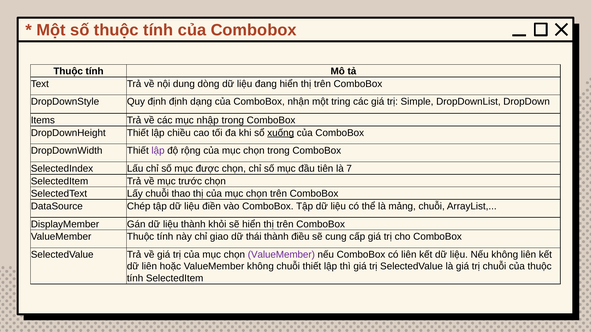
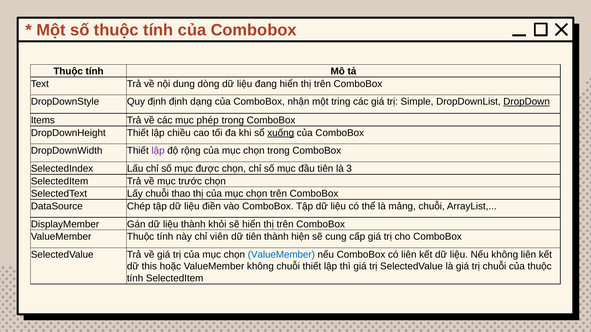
DropDown underline: none -> present (527, 102)
nhập: nhập -> phép (208, 120)
7: 7 -> 3 (349, 169)
giao: giao -> viên (219, 237)
dữ thái: thái -> tiên (254, 237)
điều: điều -> hiện (300, 237)
ValueMember colour: purple -> blue (281, 255)
dữ liên: liên -> this (149, 267)
